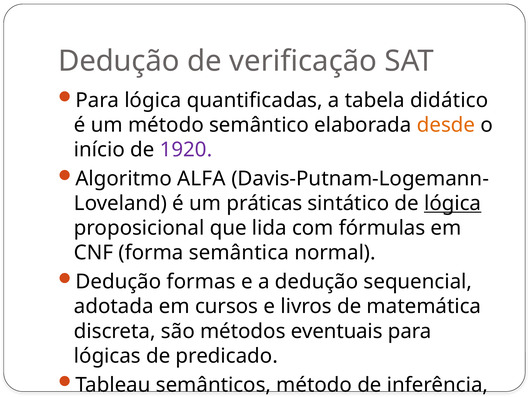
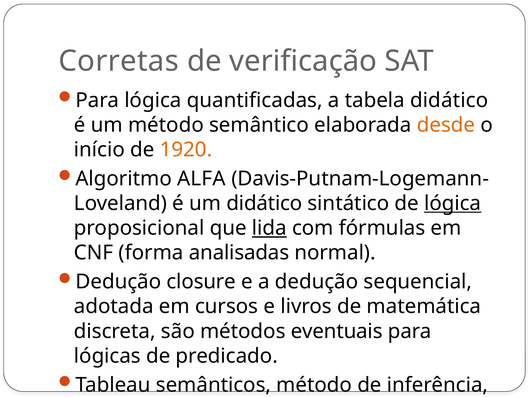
Dedução: Dedução -> Corretas (119, 61)
1920 colour: purple -> orange (186, 150)
um práticas: práticas -> didático (264, 203)
lida underline: none -> present (269, 228)
semântica: semântica -> analisadas (239, 253)
formas: formas -> closure (201, 282)
